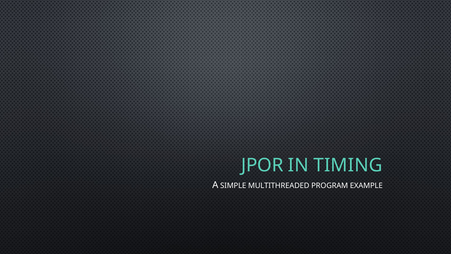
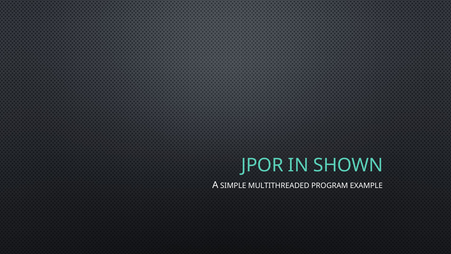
TIMING: TIMING -> SHOWN (348, 165)
